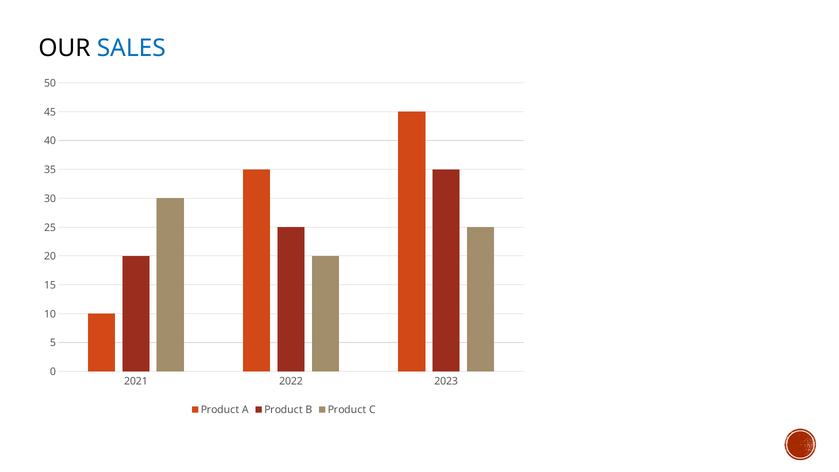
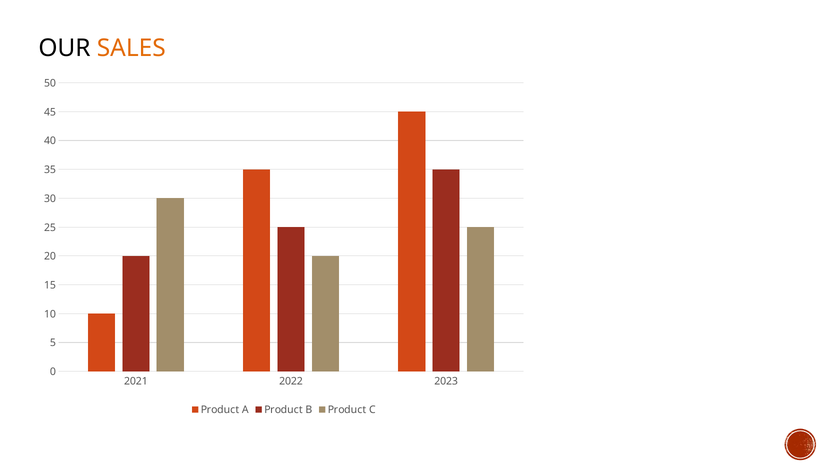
SALES colour: blue -> orange (131, 48)
